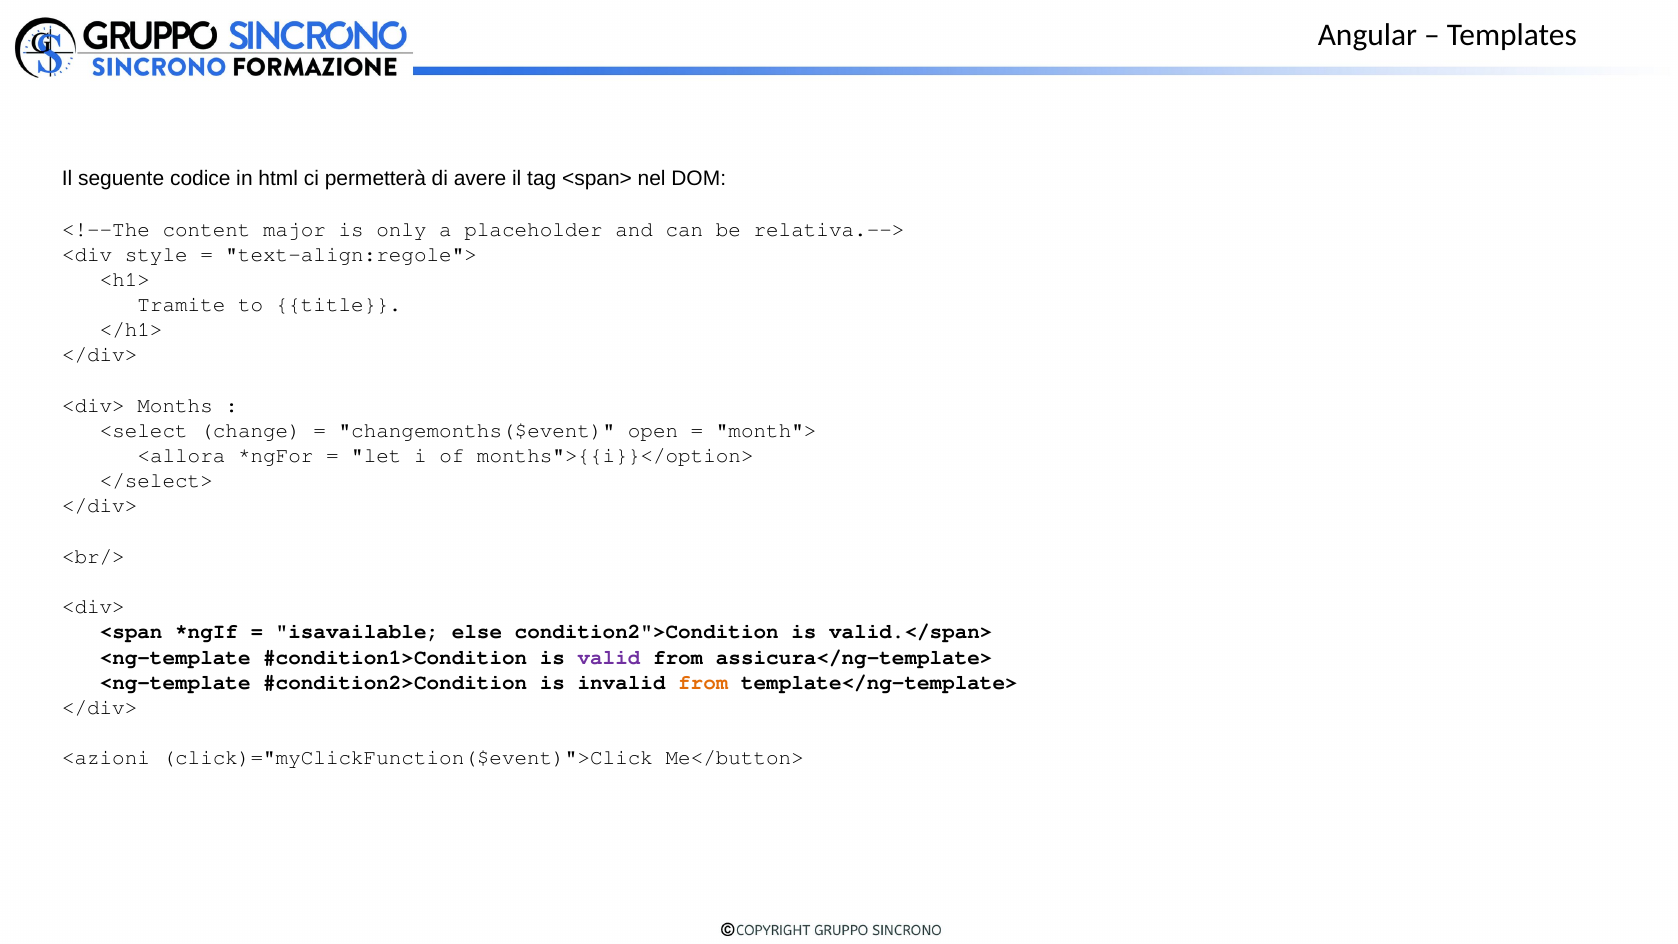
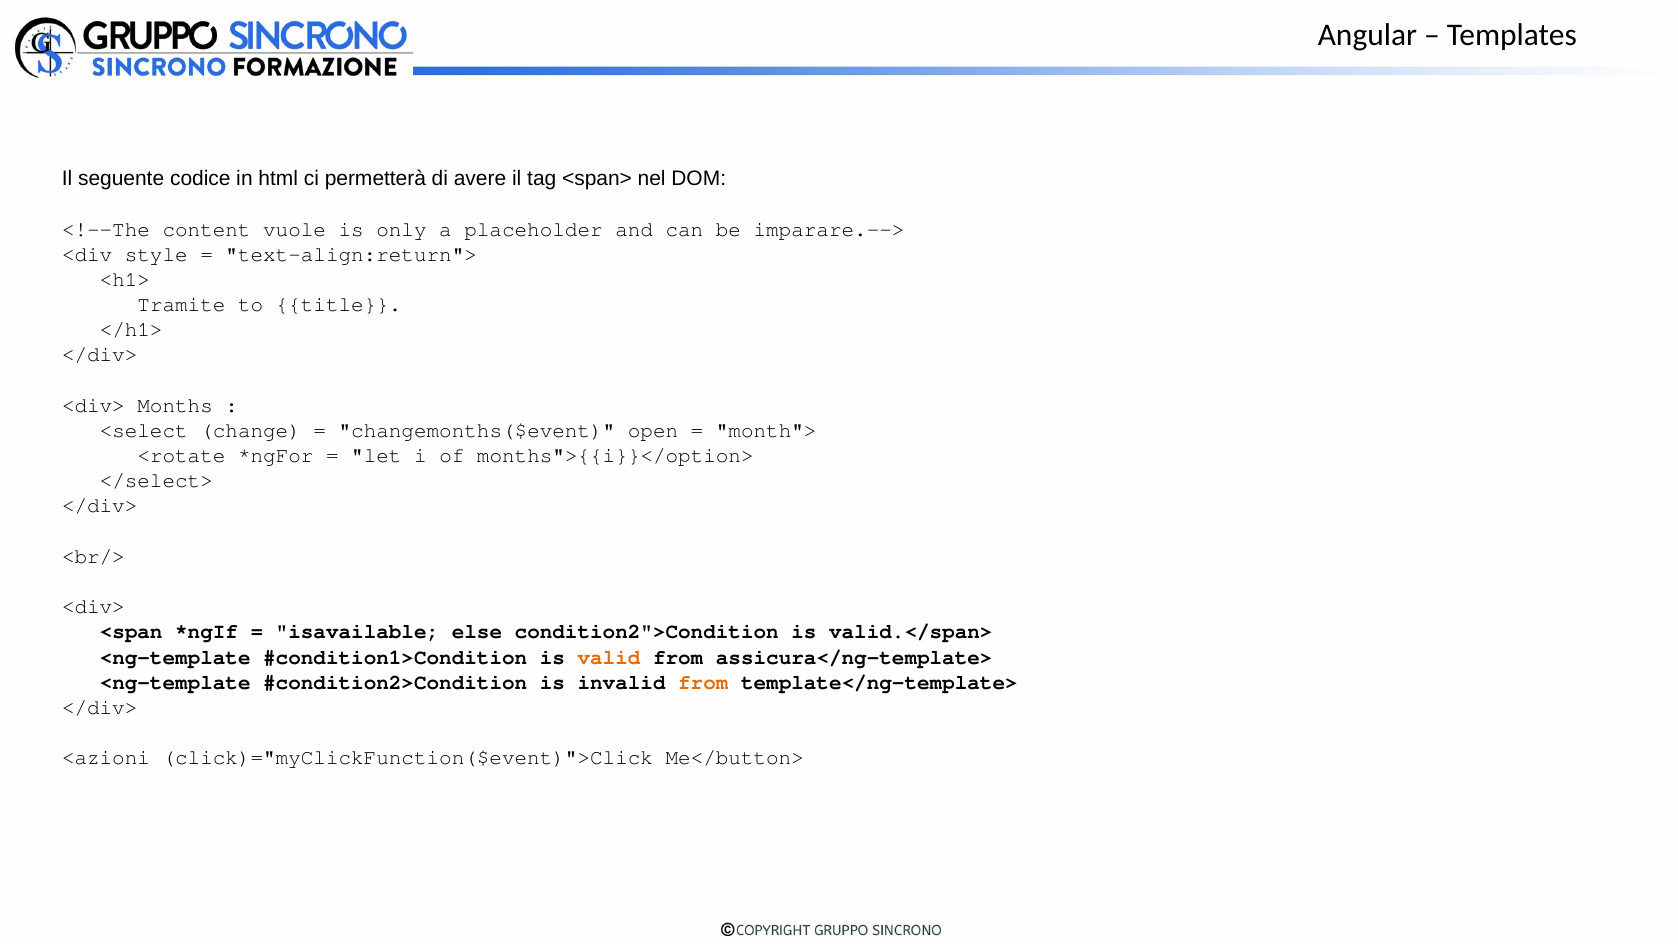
major: major -> vuole (295, 229)
relativa.-->: relativa.--> -> imparare.--> (829, 229)
text-align:regole">: text-align:regole"> -> text-align:return"> (351, 254)
<allora: <allora -> <rotate (181, 456)
valid colour: purple -> orange (609, 657)
